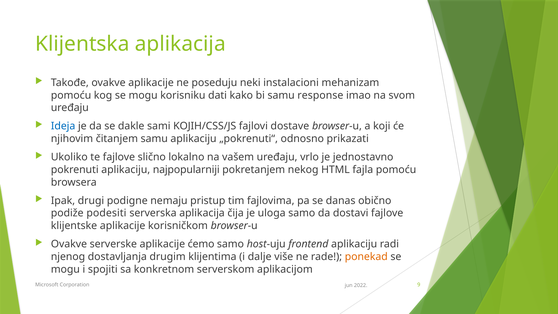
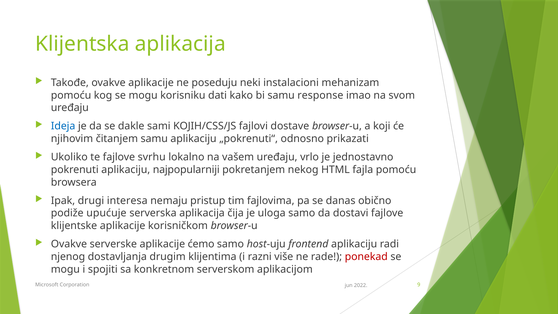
slično: slično -> svrhu (152, 157)
podigne: podigne -> interesa (127, 201)
podesiti: podesiti -> upućuje (106, 213)
dalje: dalje -> razni (260, 257)
ponekad colour: orange -> red (366, 257)
